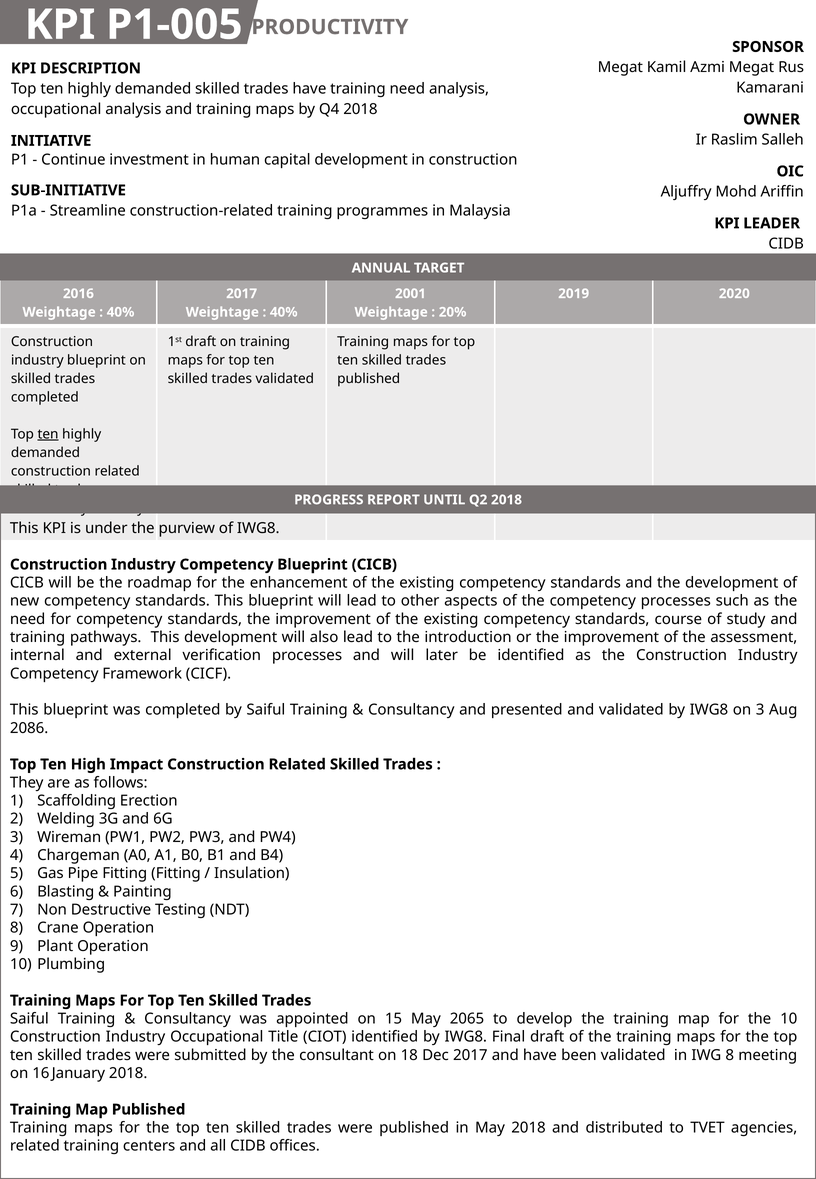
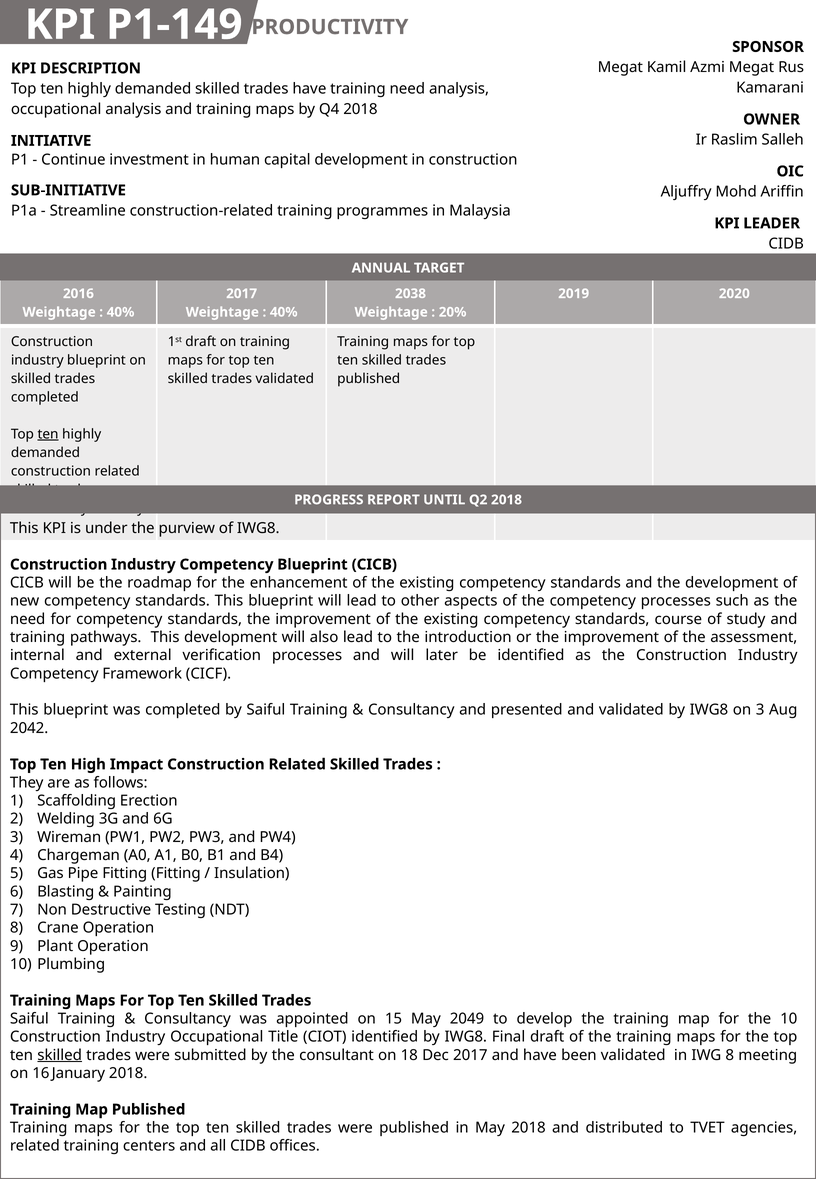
P1-005: P1-005 -> P1-149 (174, 25)
2001: 2001 -> 2038 (411, 294)
2086: 2086 -> 2042 (29, 728)
2065: 2065 -> 2049 (467, 1018)
skilled underline: none -> present (60, 1055)
